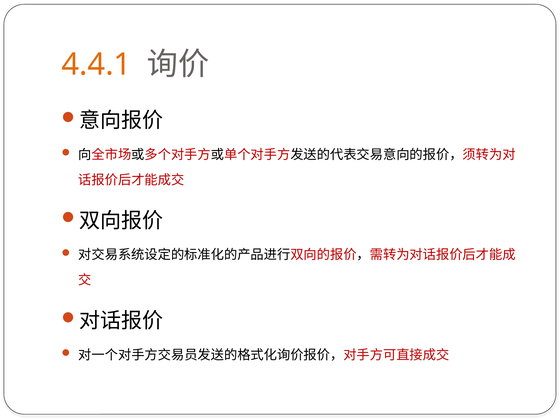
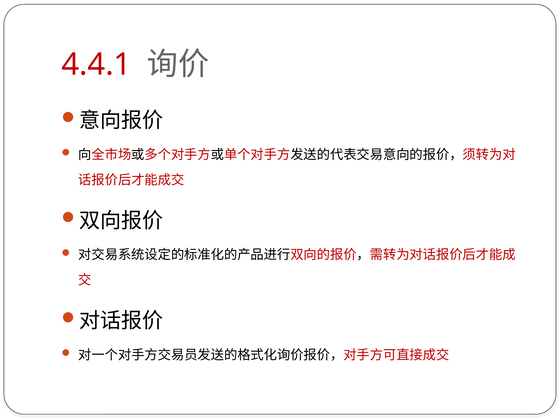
4.4.1 colour: orange -> red (96, 65)
